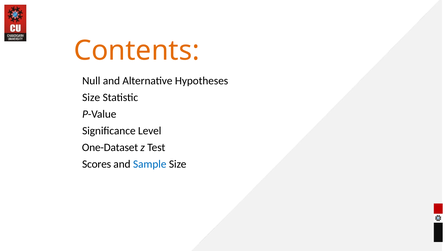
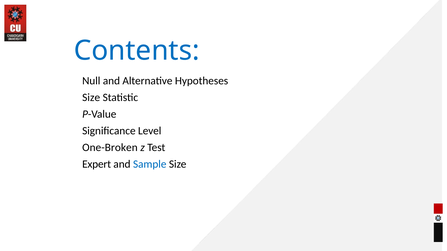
Contents colour: orange -> blue (137, 51)
One-Dataset: One-Dataset -> One-Broken (110, 148)
Scores: Scores -> Expert (97, 165)
